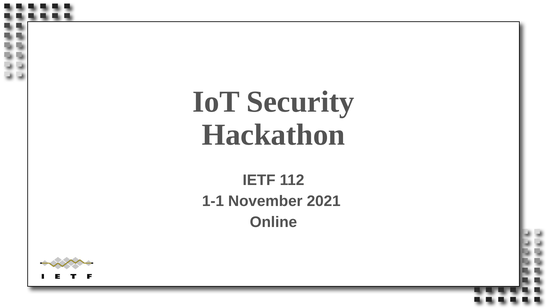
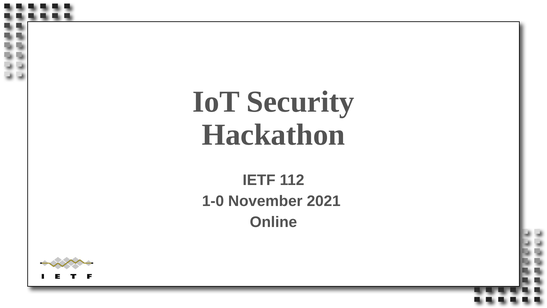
1-1: 1-1 -> 1-0 (213, 201)
